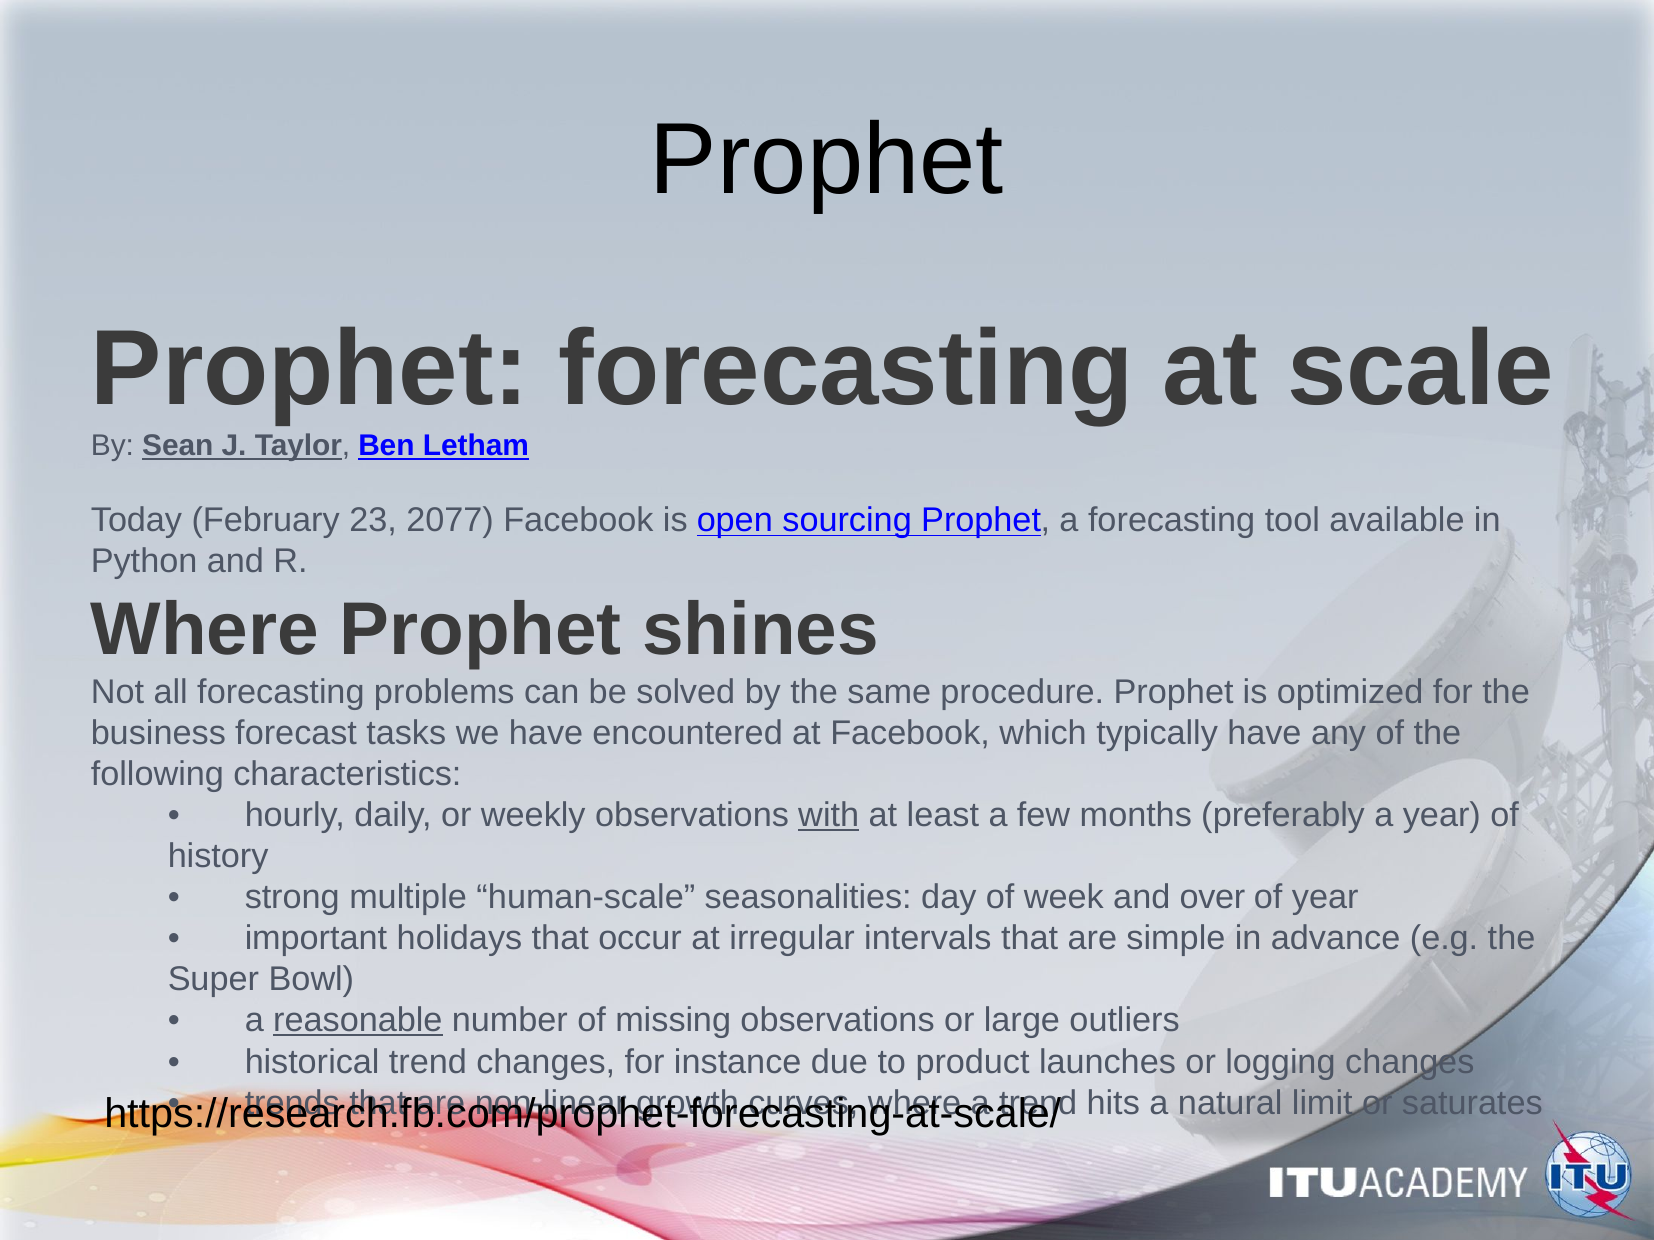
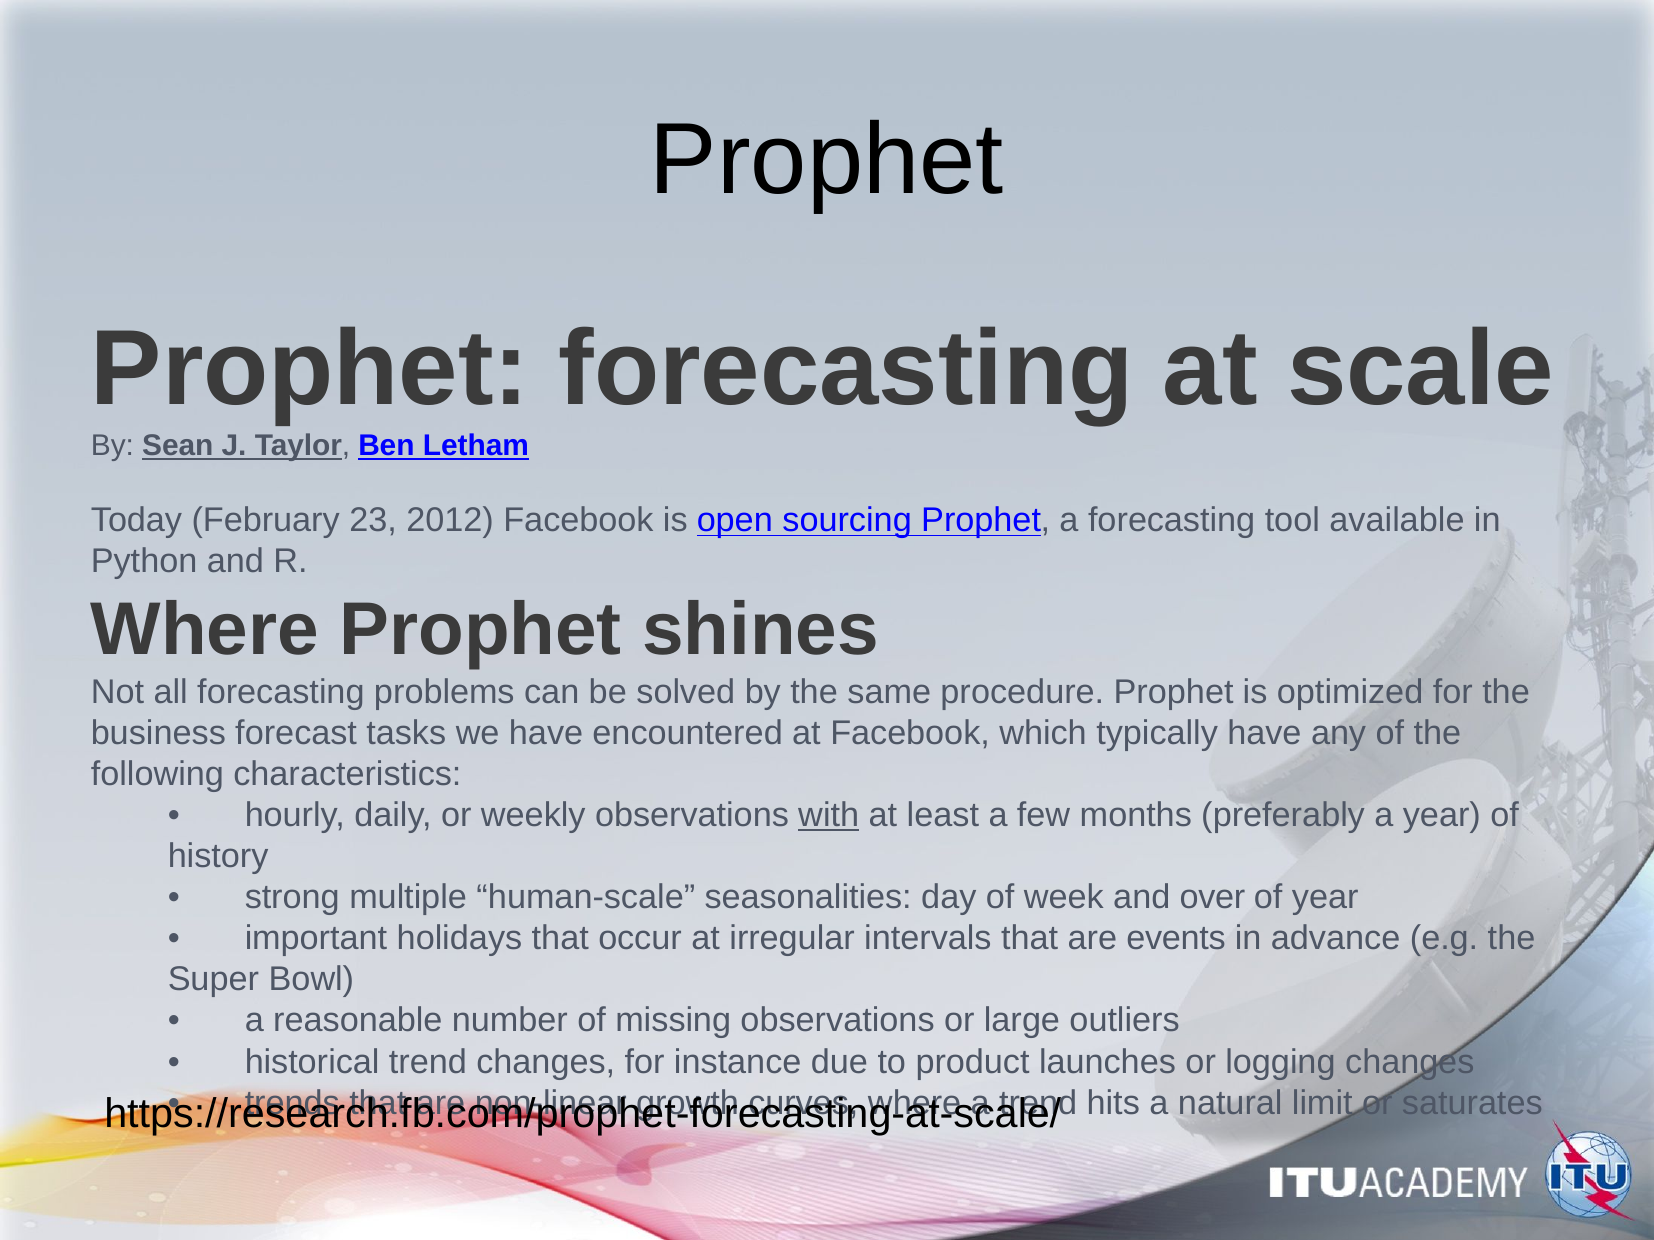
2077: 2077 -> 2012 (450, 520)
simple: simple -> events (1176, 939)
reasonable underline: present -> none (358, 1021)
